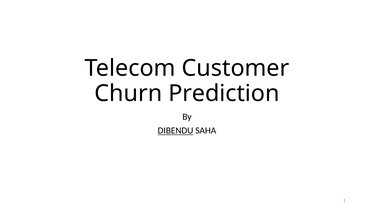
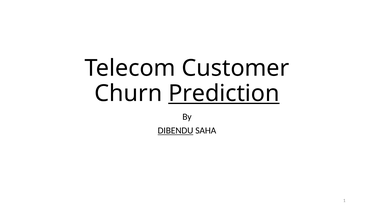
Prediction underline: none -> present (224, 93)
